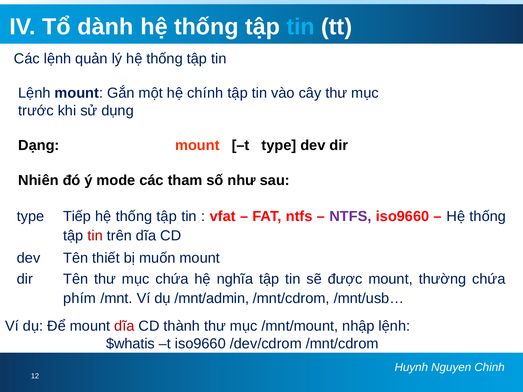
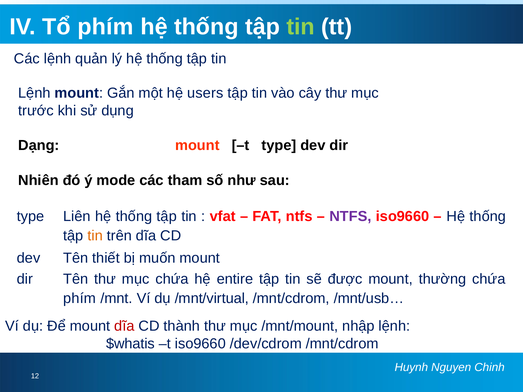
Tổ dành: dành -> phím (105, 27)
tin colour: light blue -> light green (301, 27)
chính: chính -> users (205, 93)
Tiếp: Tiếp -> Liên (77, 216)
tin colour: red -> orange (95, 236)
nghĩa: nghĩa -> entire (235, 279)
/mnt/admin: /mnt/admin -> /mnt/virtual (212, 299)
